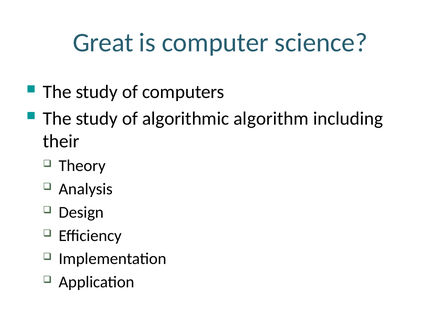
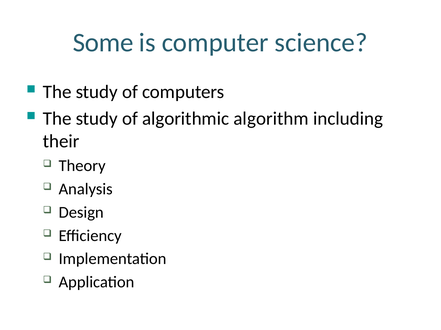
Great: Great -> Some (103, 43)
